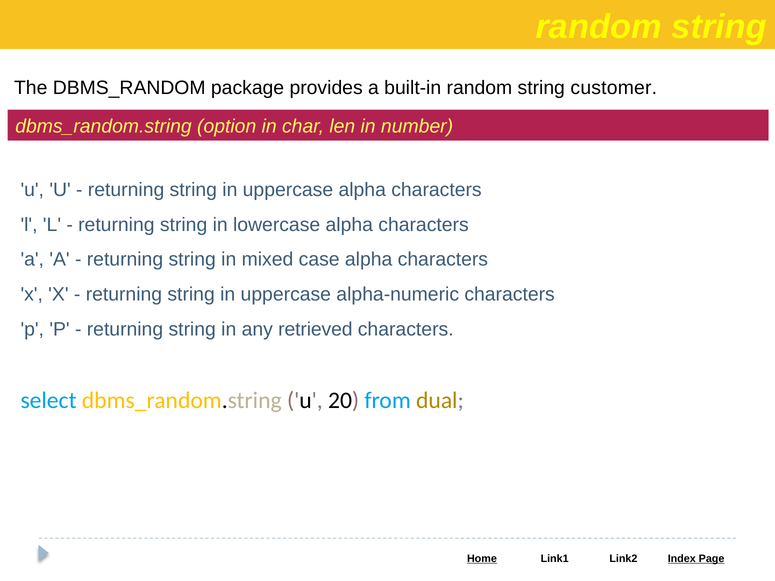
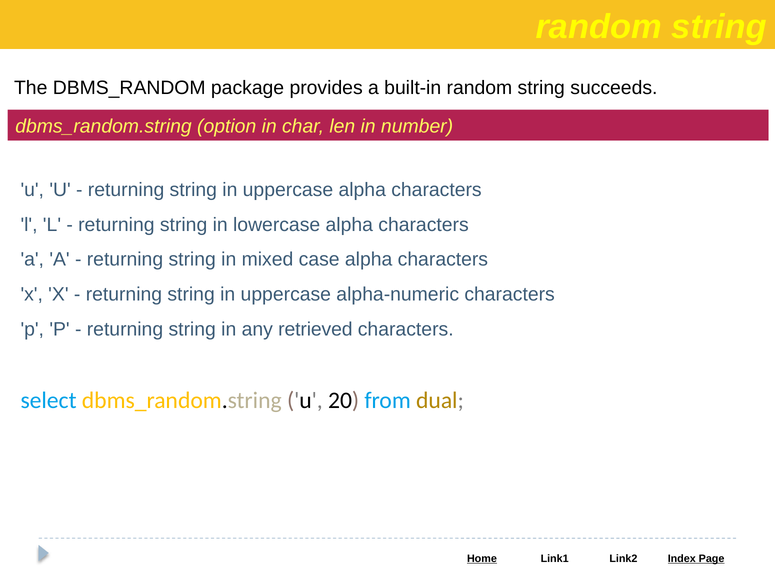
customer: customer -> succeeds (614, 88)
